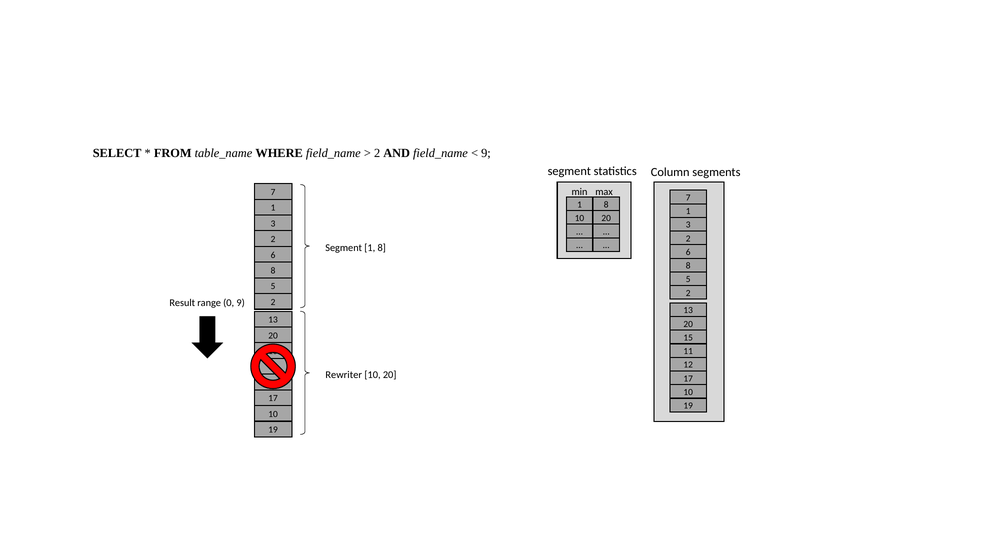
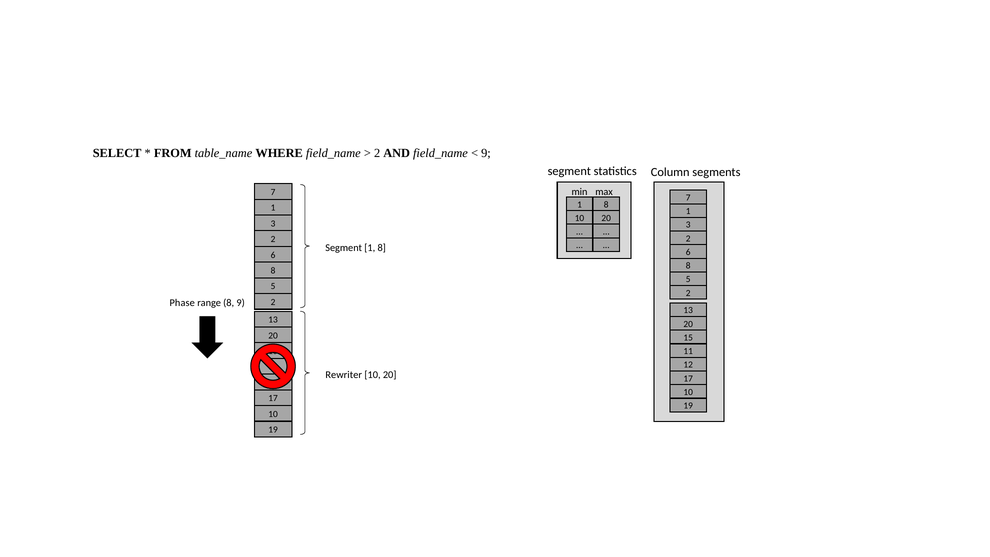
Result: Result -> Phase (182, 303)
range 0: 0 -> 8 (229, 303)
